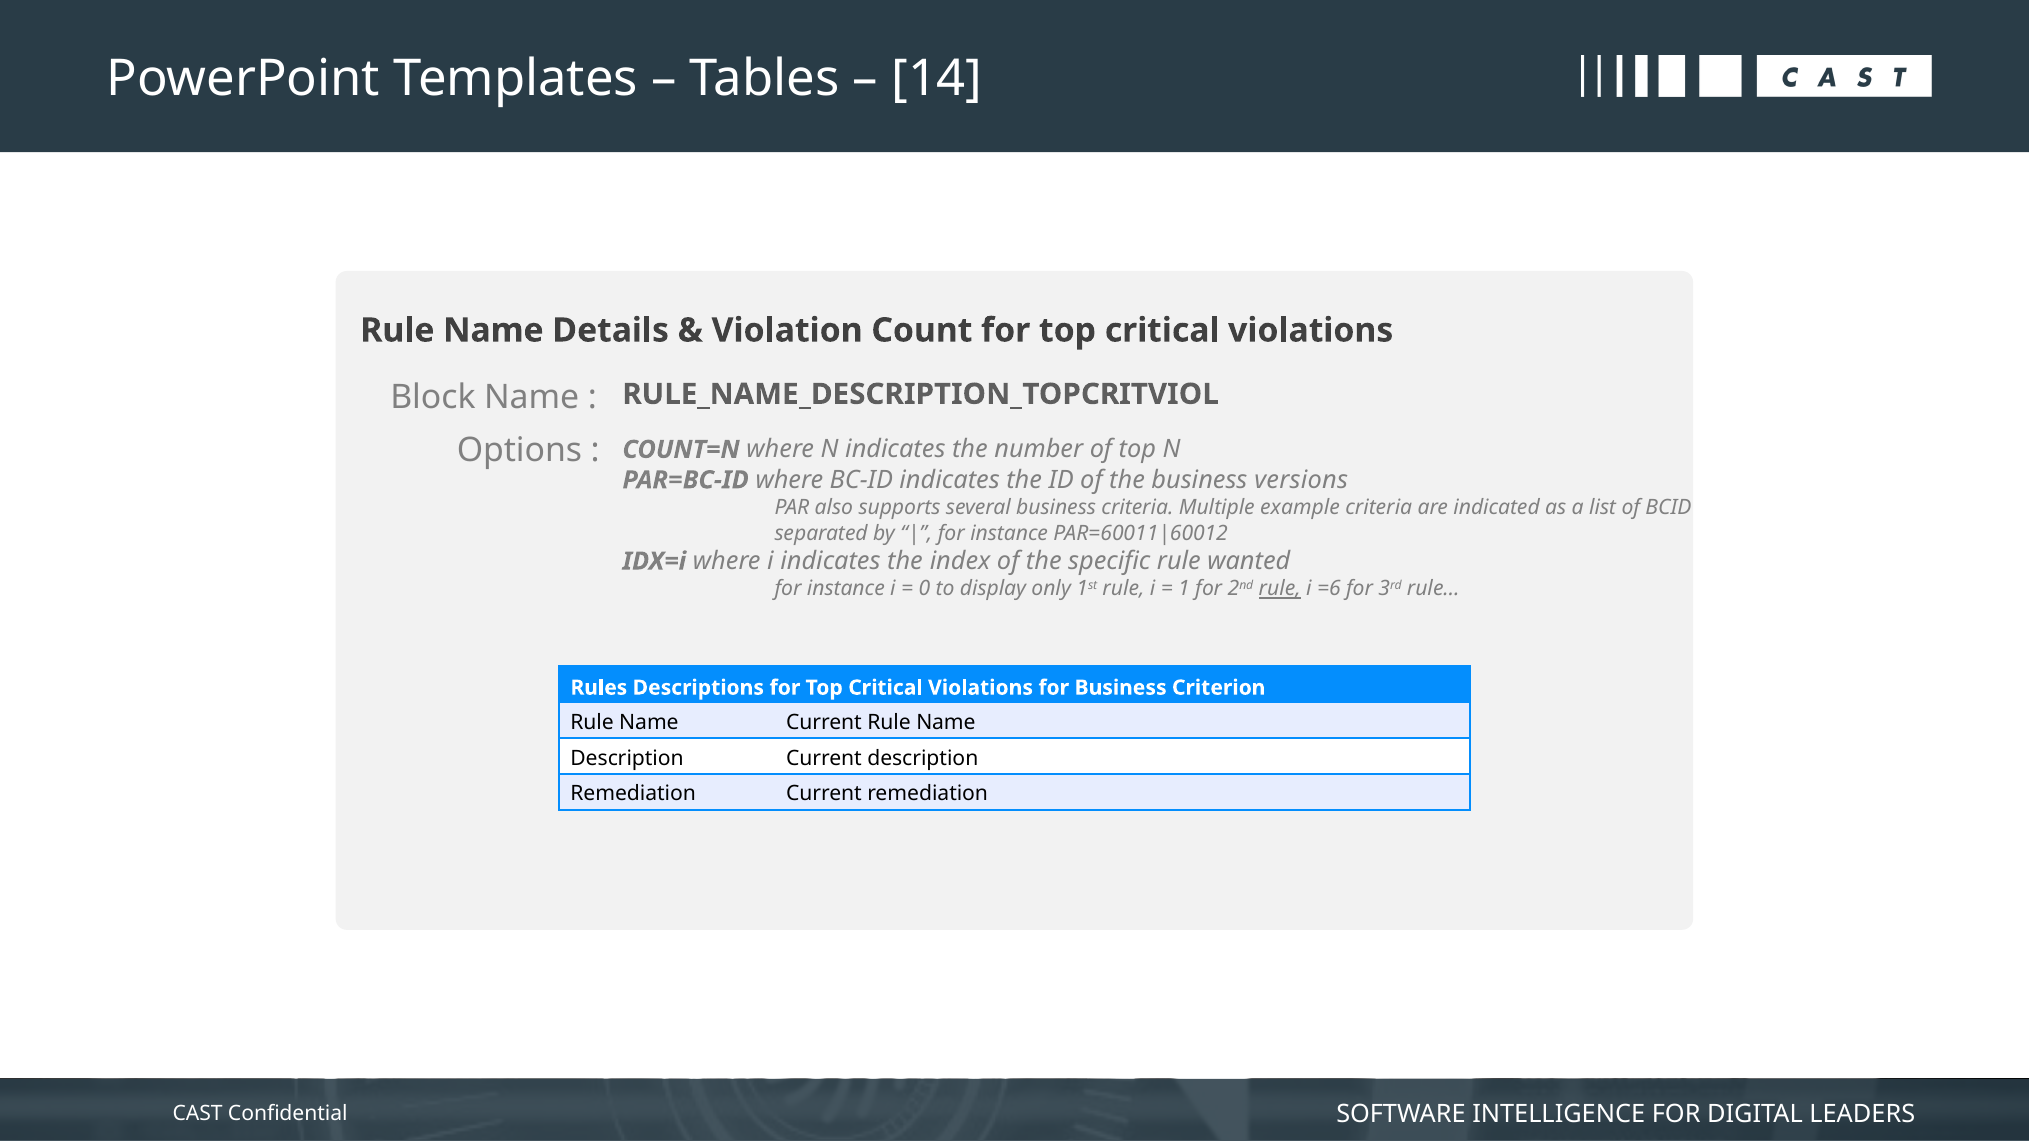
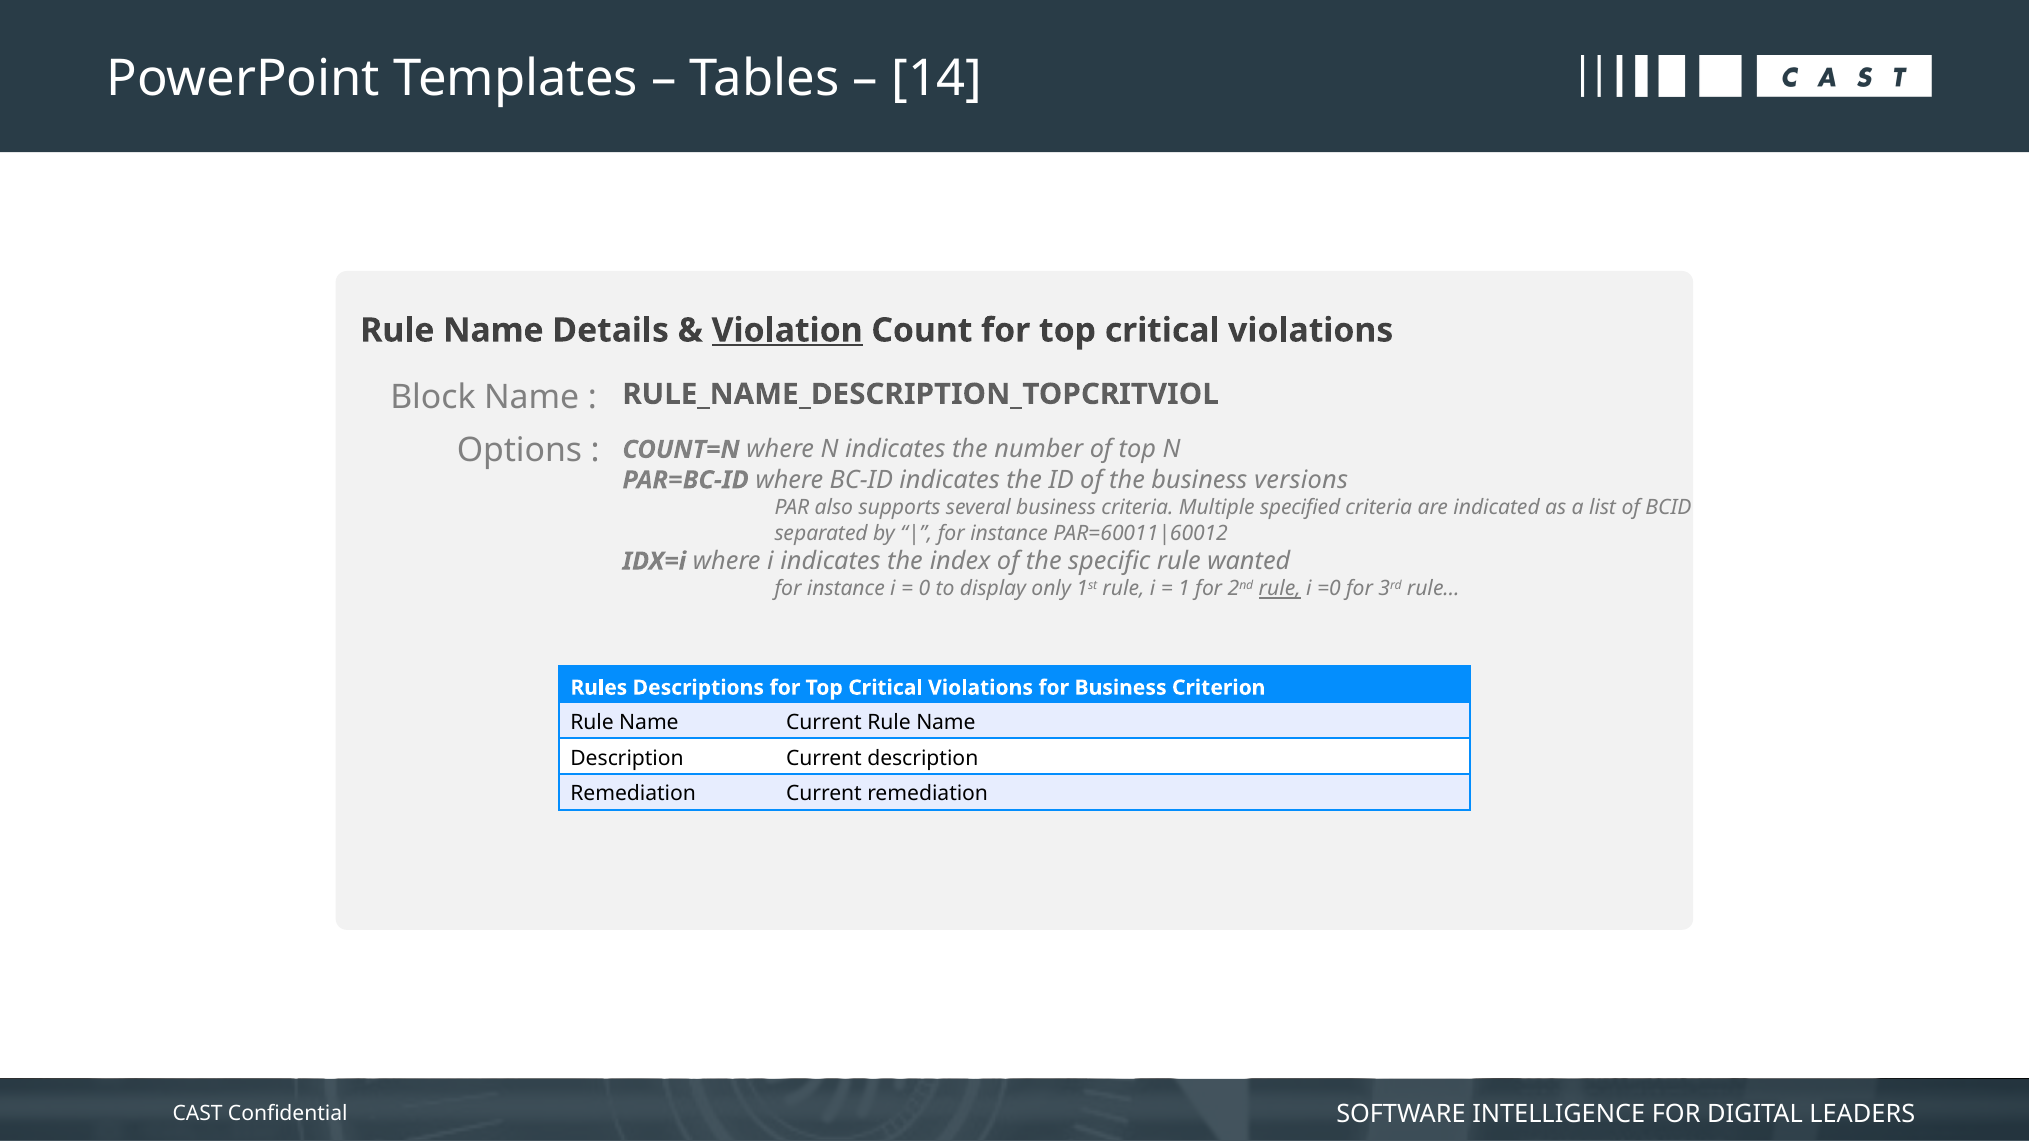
Violation underline: none -> present (787, 330)
example: example -> specified (1300, 508)
=6: =6 -> =0 (1329, 589)
